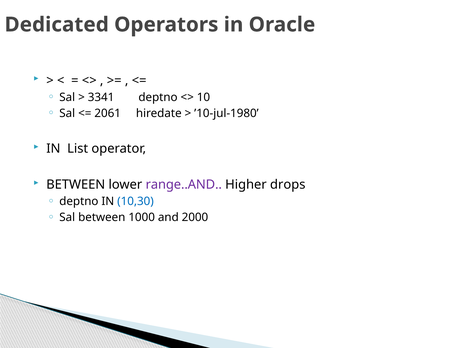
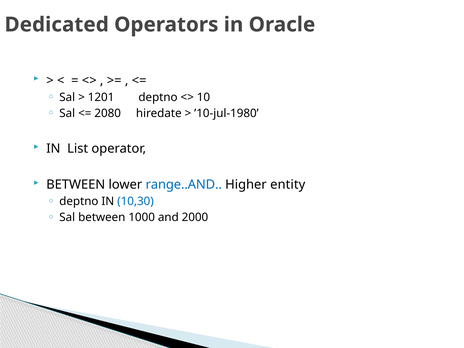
3341: 3341 -> 1201 (101, 97)
2061: 2061 -> 2080 (108, 113)
range..AND colour: purple -> blue (184, 185)
drops: drops -> entity (288, 185)
